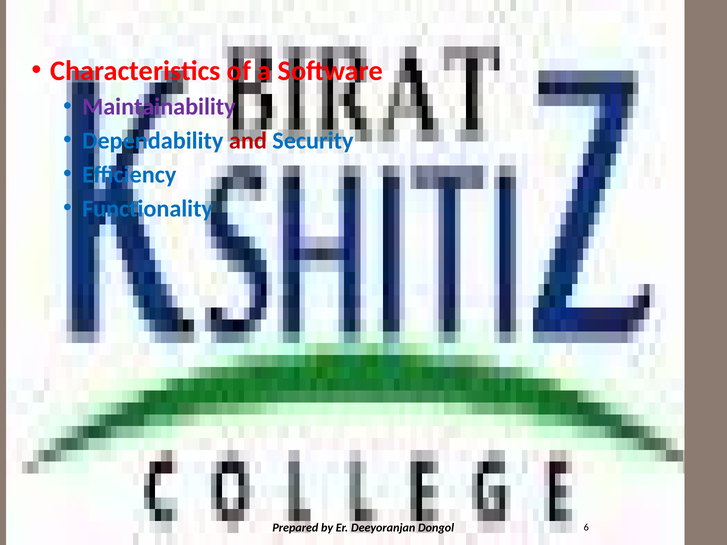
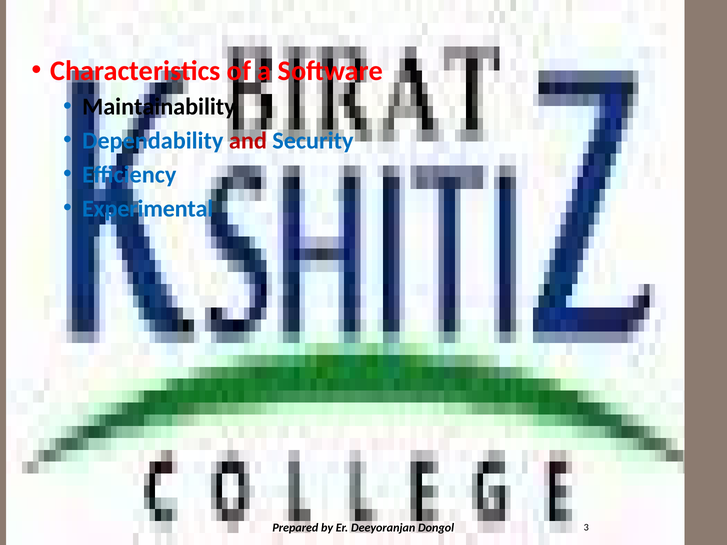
Maintainability colour: purple -> black (159, 107)
Functionality: Functionality -> Experimental (148, 209)
6: 6 -> 3 (586, 527)
